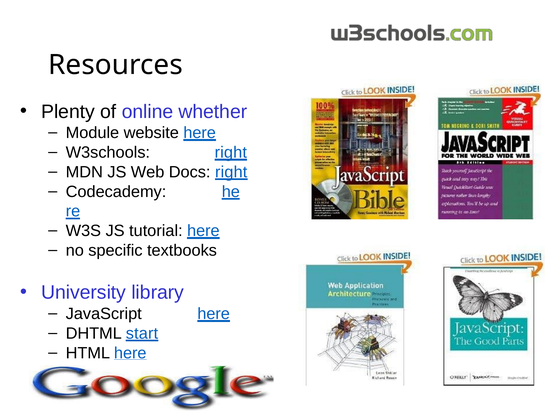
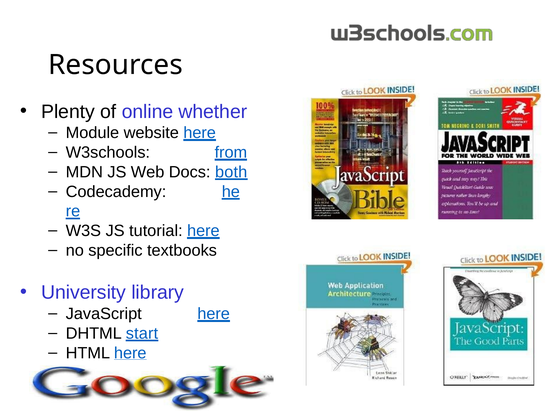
W3schools right: right -> from (231, 152)
Docs right: right -> both (231, 172)
